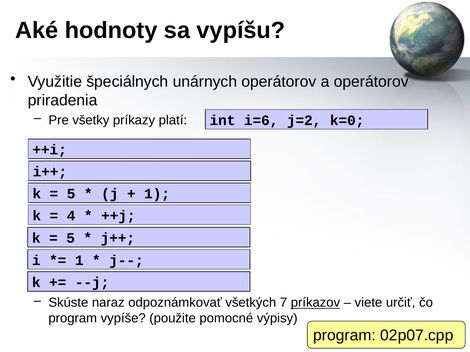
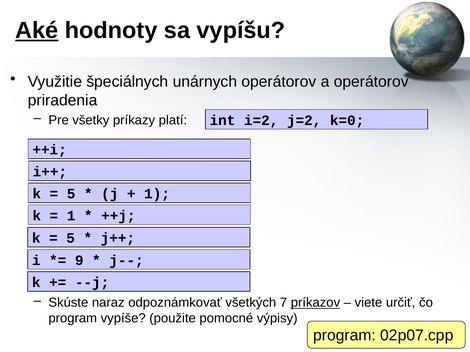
Aké underline: none -> present (37, 30)
i=6: i=6 -> i=2 (261, 120)
4: 4 -> 1 (71, 216)
1: 1 -> 9 (79, 261)
